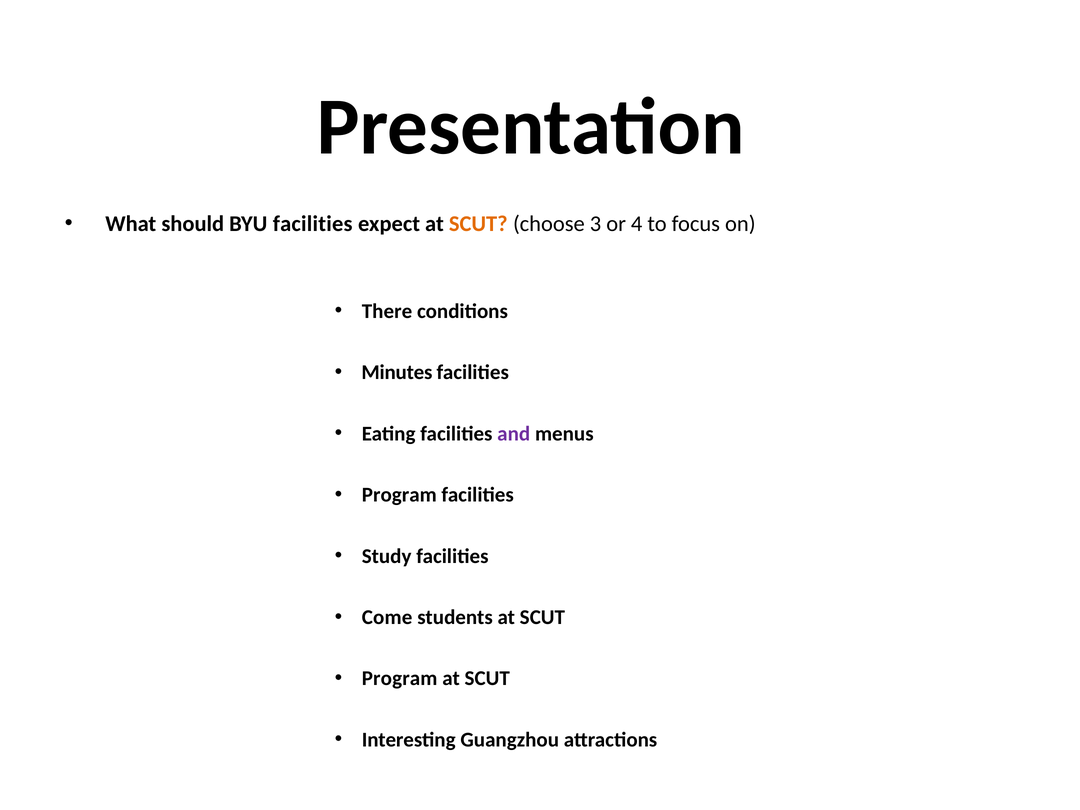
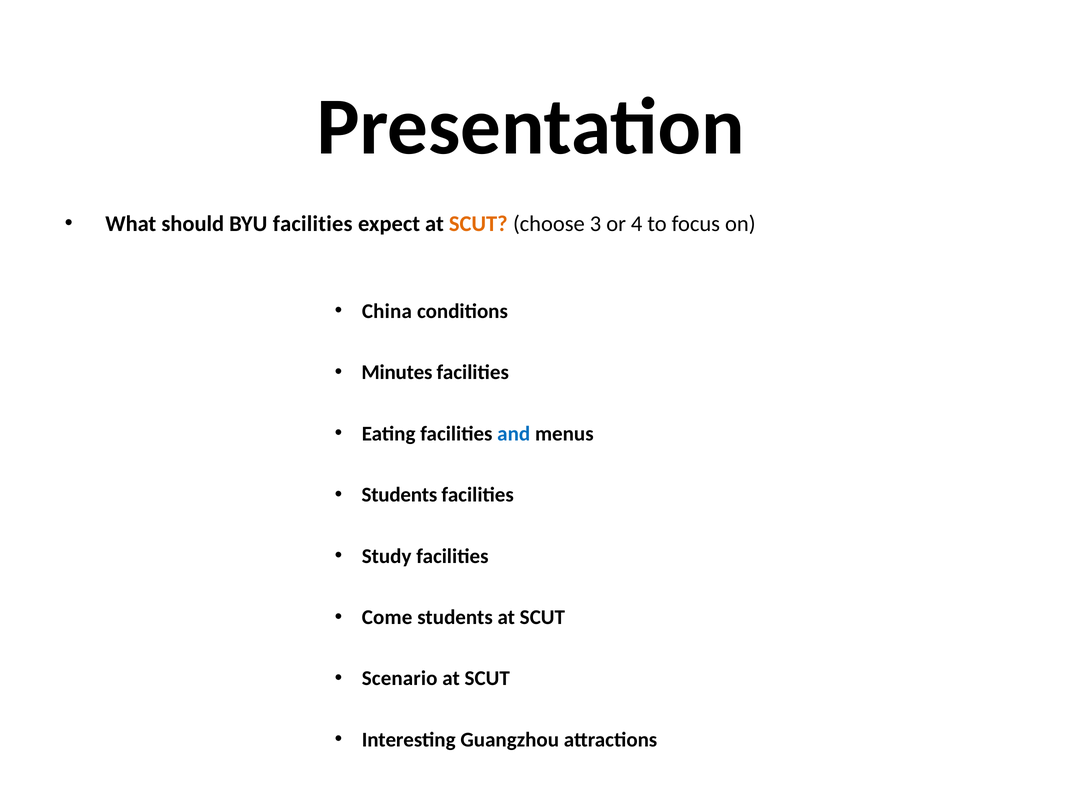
There: There -> China (387, 311)
and colour: purple -> blue (514, 434)
Program: Program -> Students (399, 495)
Program: Program -> Scenario (400, 679)
